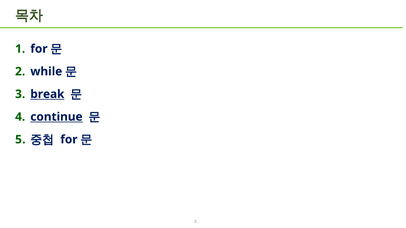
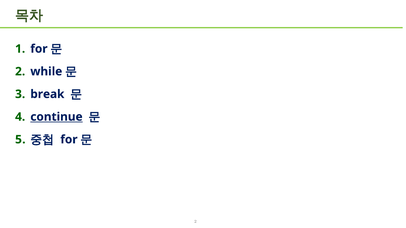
break underline: present -> none (47, 94)
